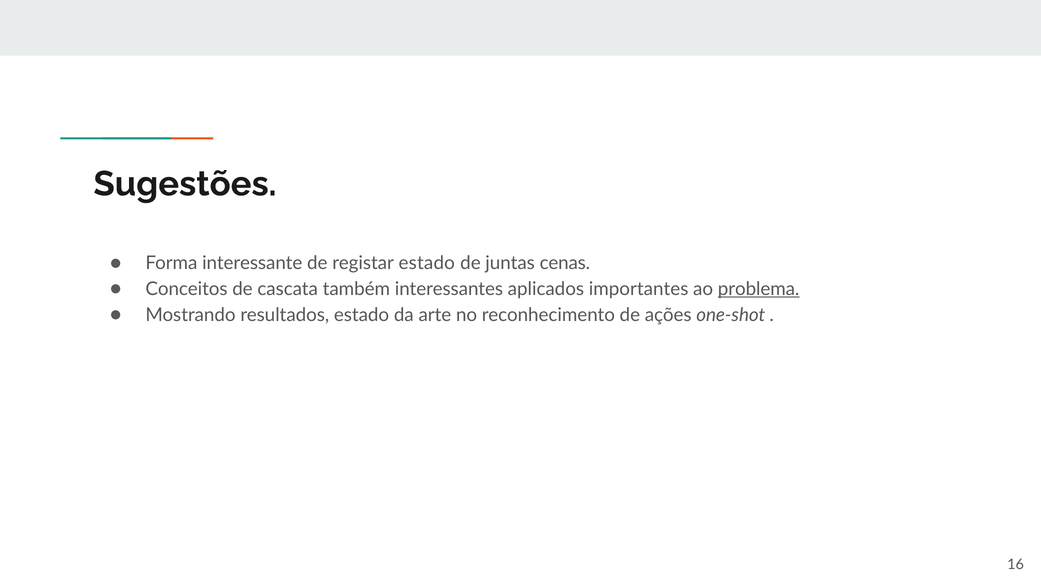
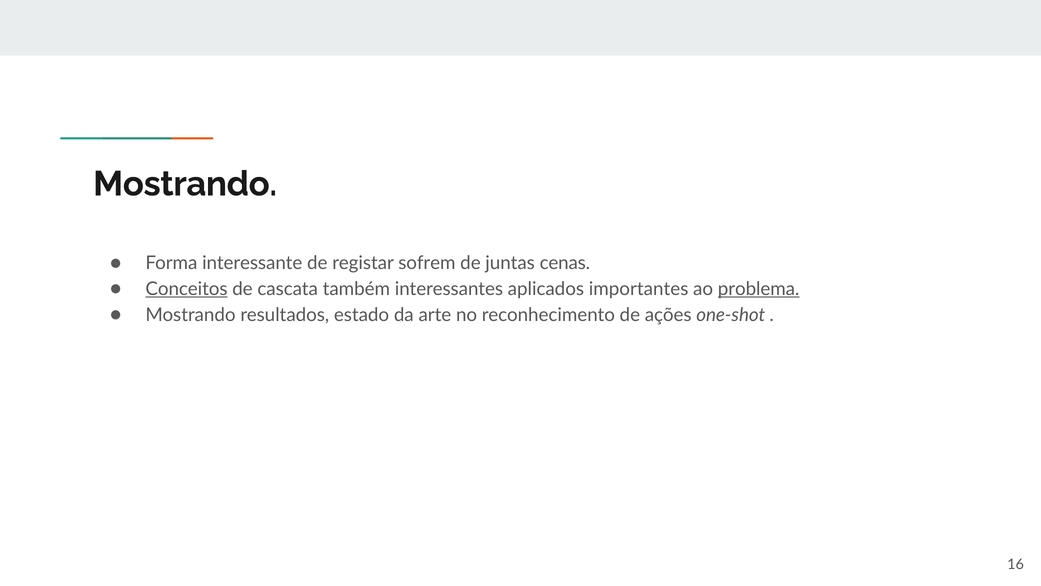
Sugestões: Sugestões -> Mostrando (185, 184)
registar estado: estado -> sofrem (427, 263)
Conceitos underline: none -> present (187, 289)
